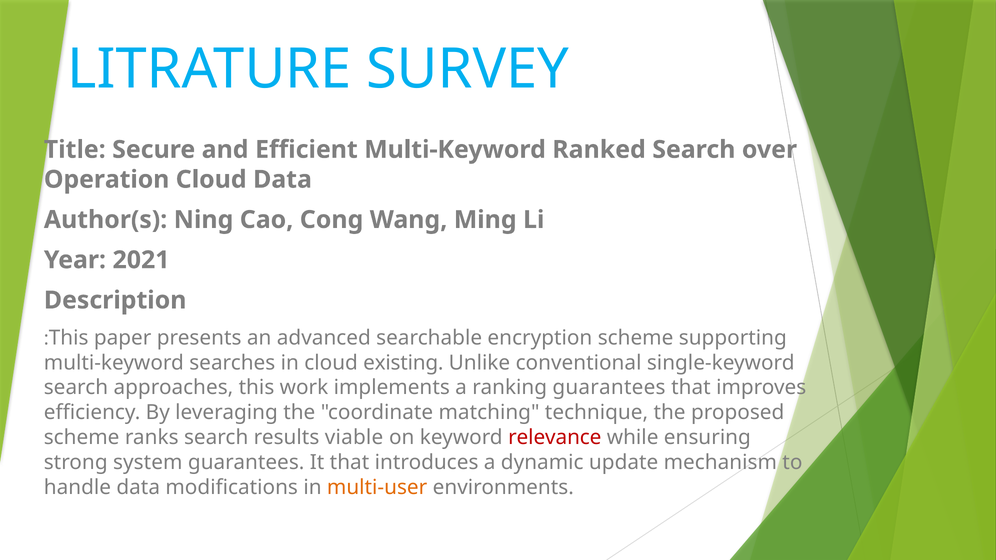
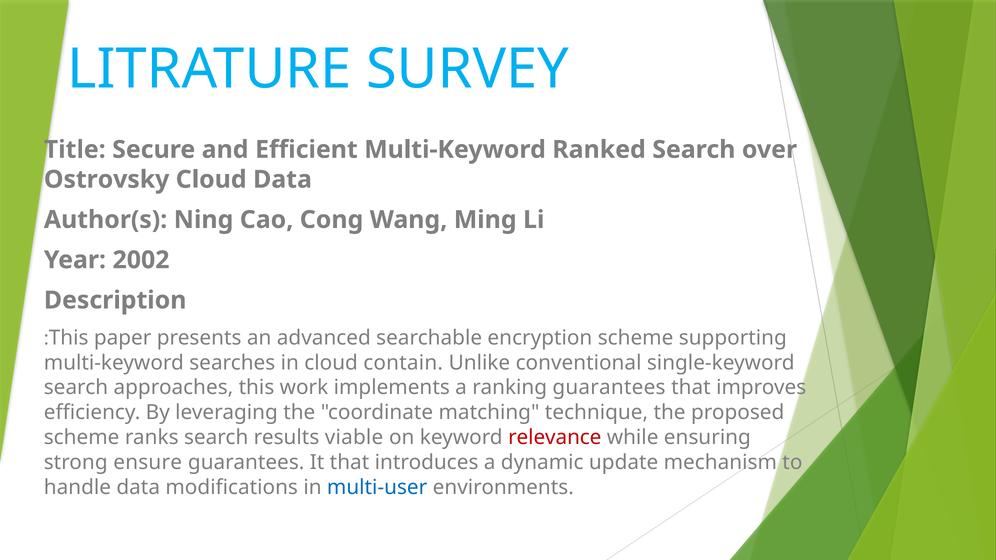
Operation: Operation -> Ostrovsky (107, 180)
2021: 2021 -> 2002 (141, 260)
existing: existing -> contain (403, 363)
system: system -> ensure (148, 463)
multi-user colour: orange -> blue (377, 488)
